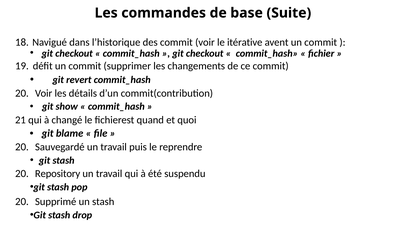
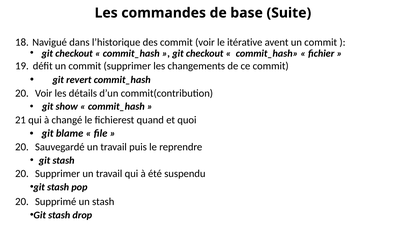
Repository: Repository -> Supprimer (58, 173)
